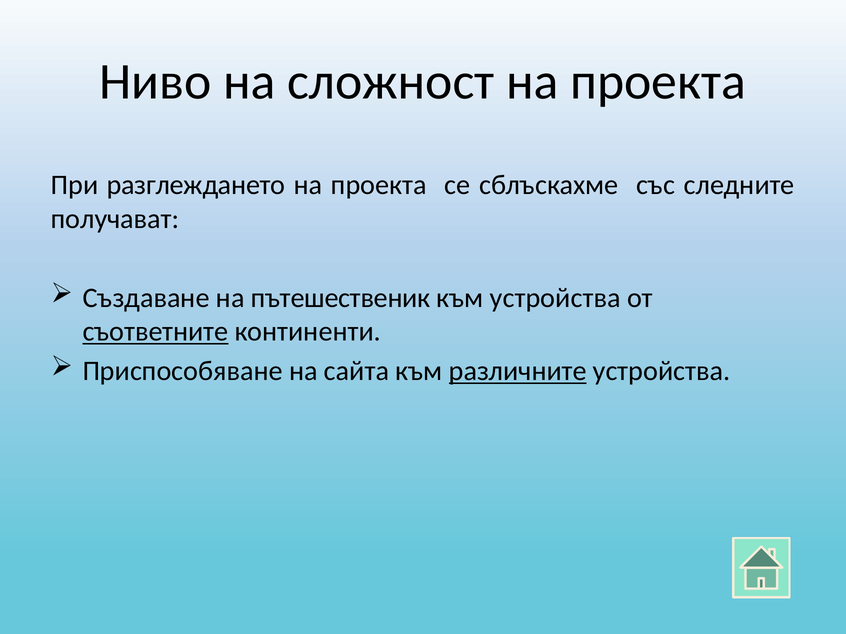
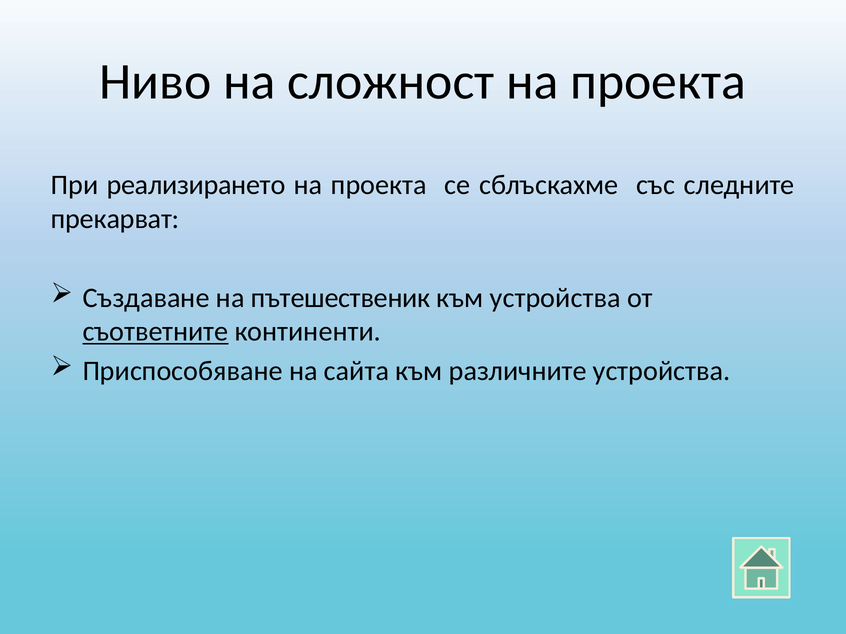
разглеждането: разглеждането -> реализирането (196, 185)
получават: получават -> прекарват (115, 219)
различните underline: present -> none (518, 371)
